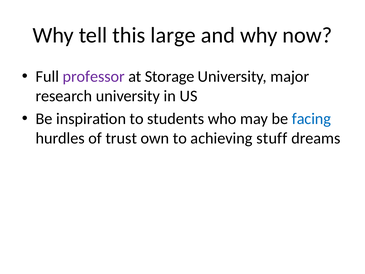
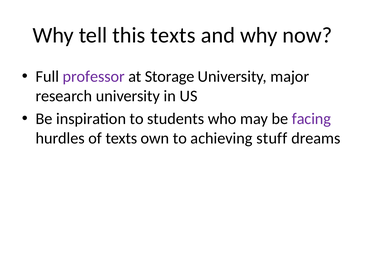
this large: large -> texts (173, 35)
facing colour: blue -> purple (311, 119)
of trust: trust -> texts (121, 138)
